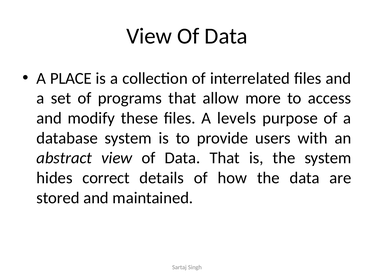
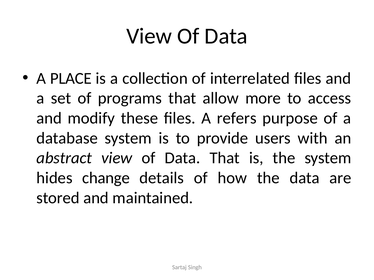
levels: levels -> refers (237, 118)
correct: correct -> change (106, 178)
